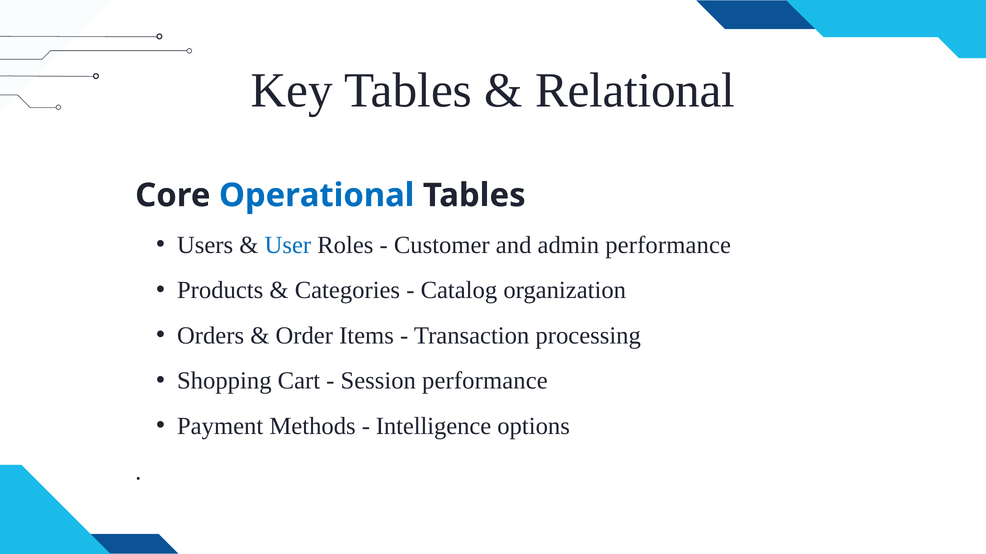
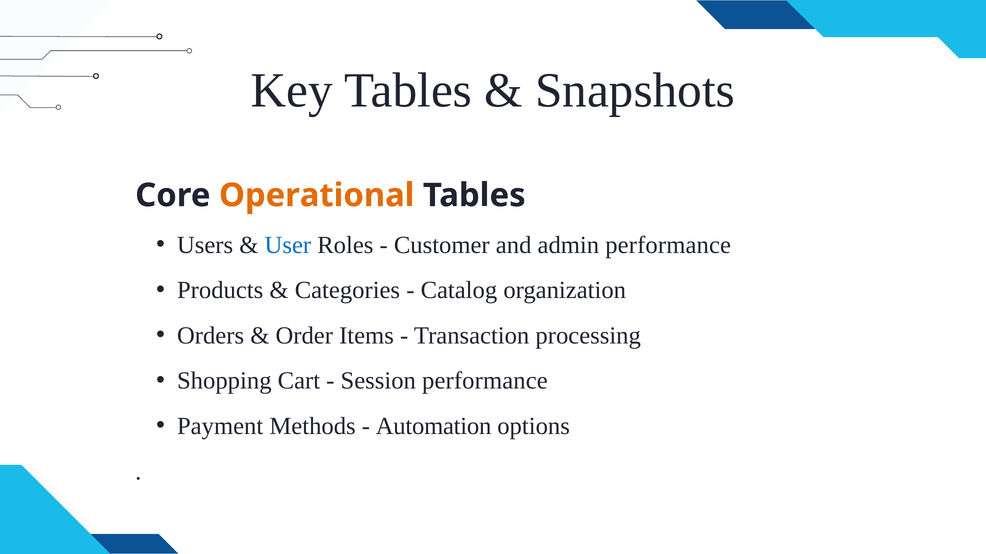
Relational: Relational -> Snapshots (635, 91)
Operational colour: blue -> orange (317, 196)
Intelligence: Intelligence -> Automation (434, 427)
